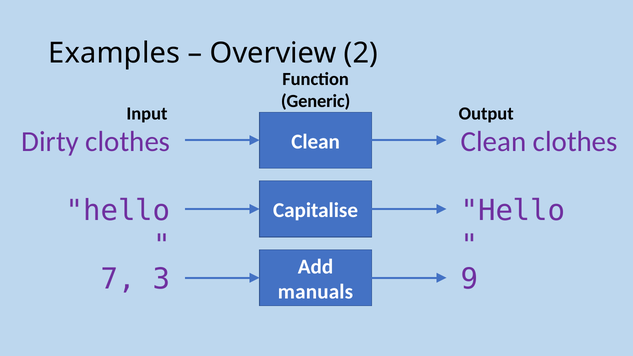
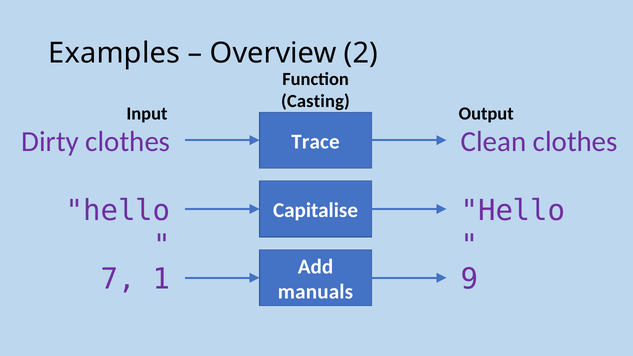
Generic: Generic -> Casting (315, 101)
Clean: Clean -> Trace (315, 142)
3: 3 -> 1 (162, 279)
